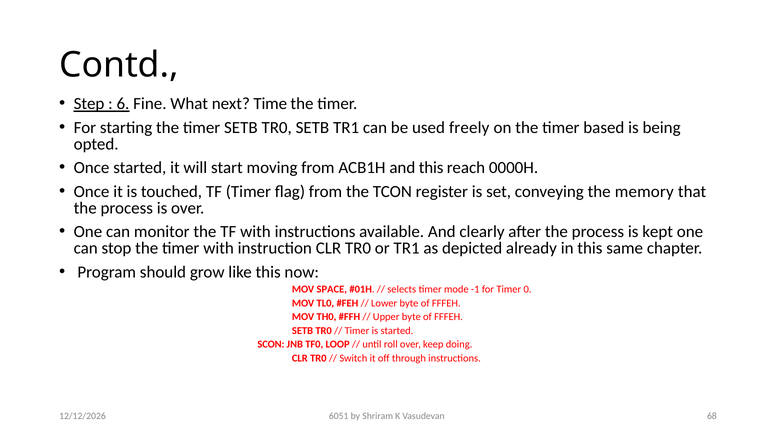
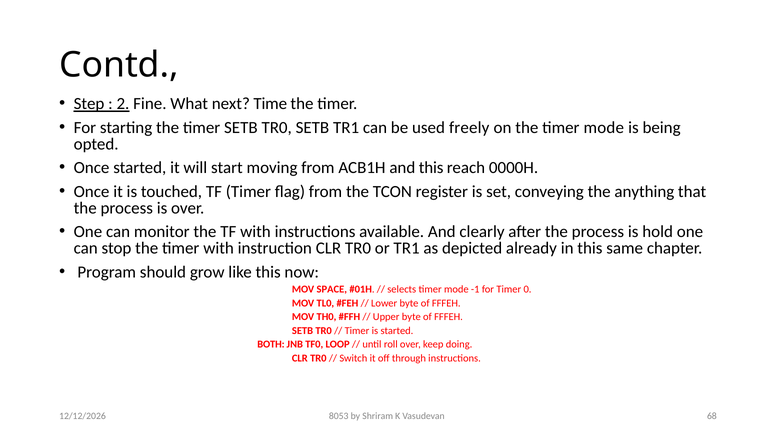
6: 6 -> 2 (123, 104)
the timer based: based -> mode (604, 128)
memory: memory -> anything (644, 192)
kept: kept -> hold (658, 232)
SCON: SCON -> BOTH (271, 345)
6051: 6051 -> 8053 (339, 417)
